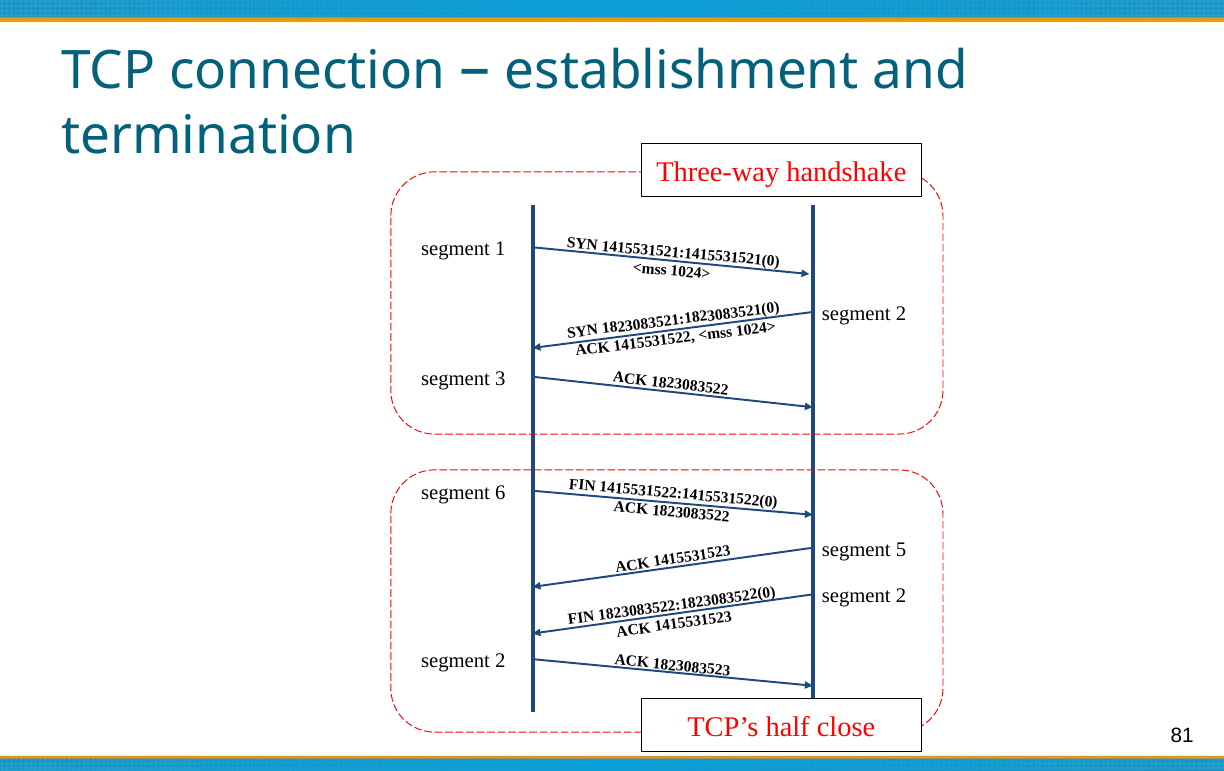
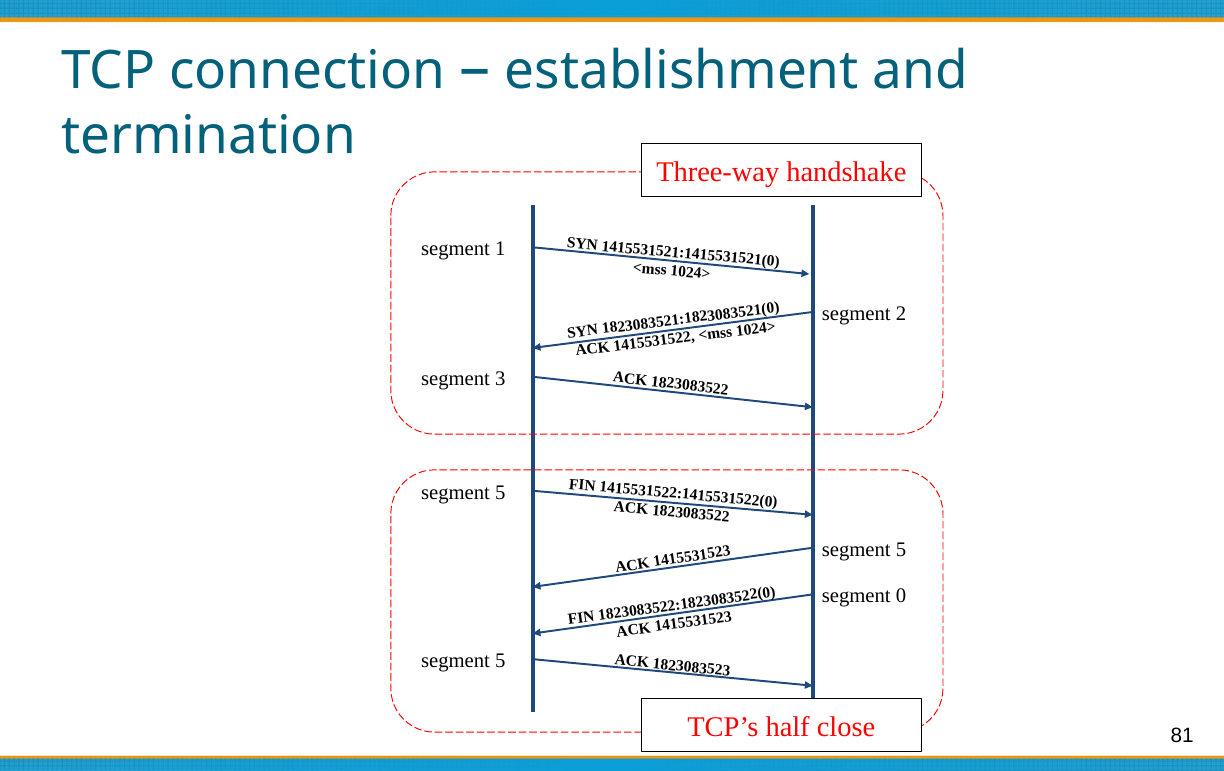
6: 6 -> 5 (500, 492)
2: 2 -> 0 (901, 596)
2: 2 -> 5 (500, 661)
